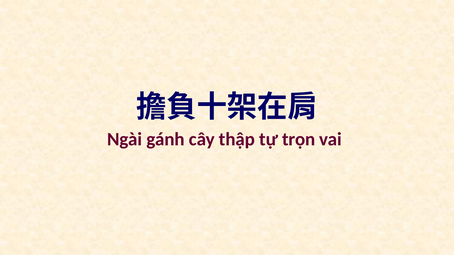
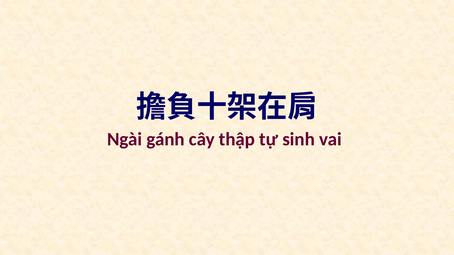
trọn: trọn -> sinh (299, 139)
